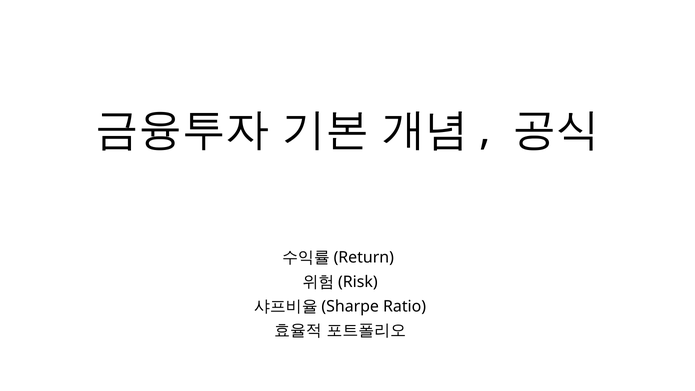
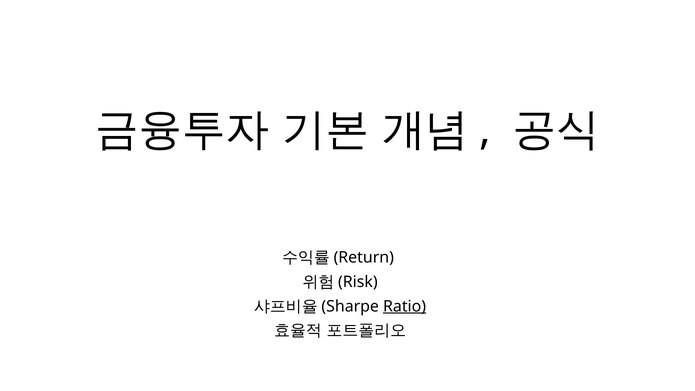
Ratio underline: none -> present (405, 306)
